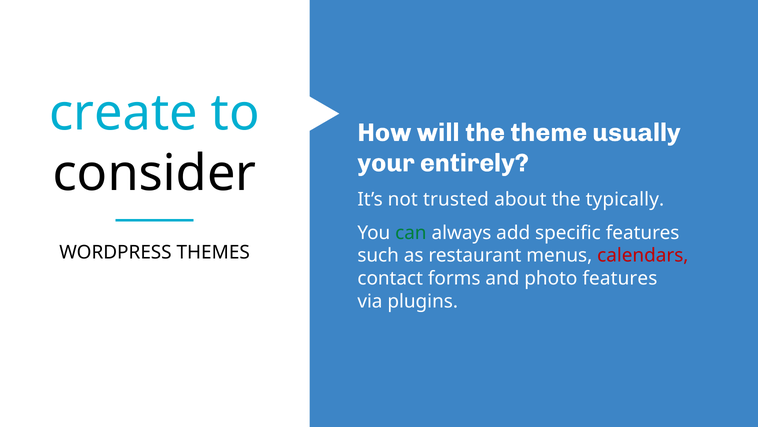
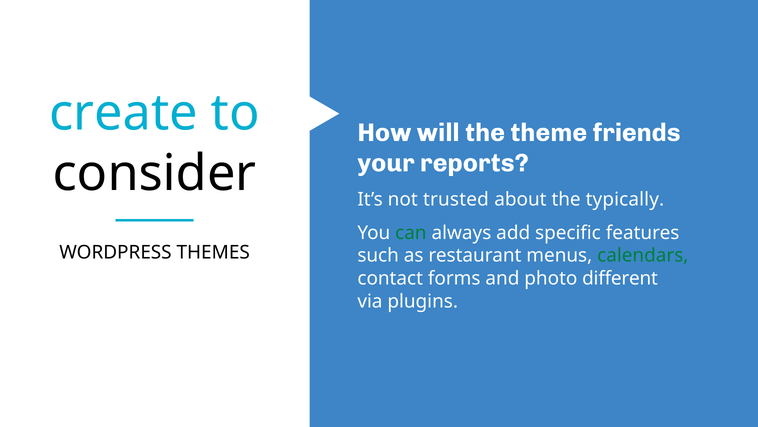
usually: usually -> friends (636, 132)
entirely: entirely -> reports (474, 163)
calendars colour: red -> green (643, 255)
photo features: features -> different (620, 278)
